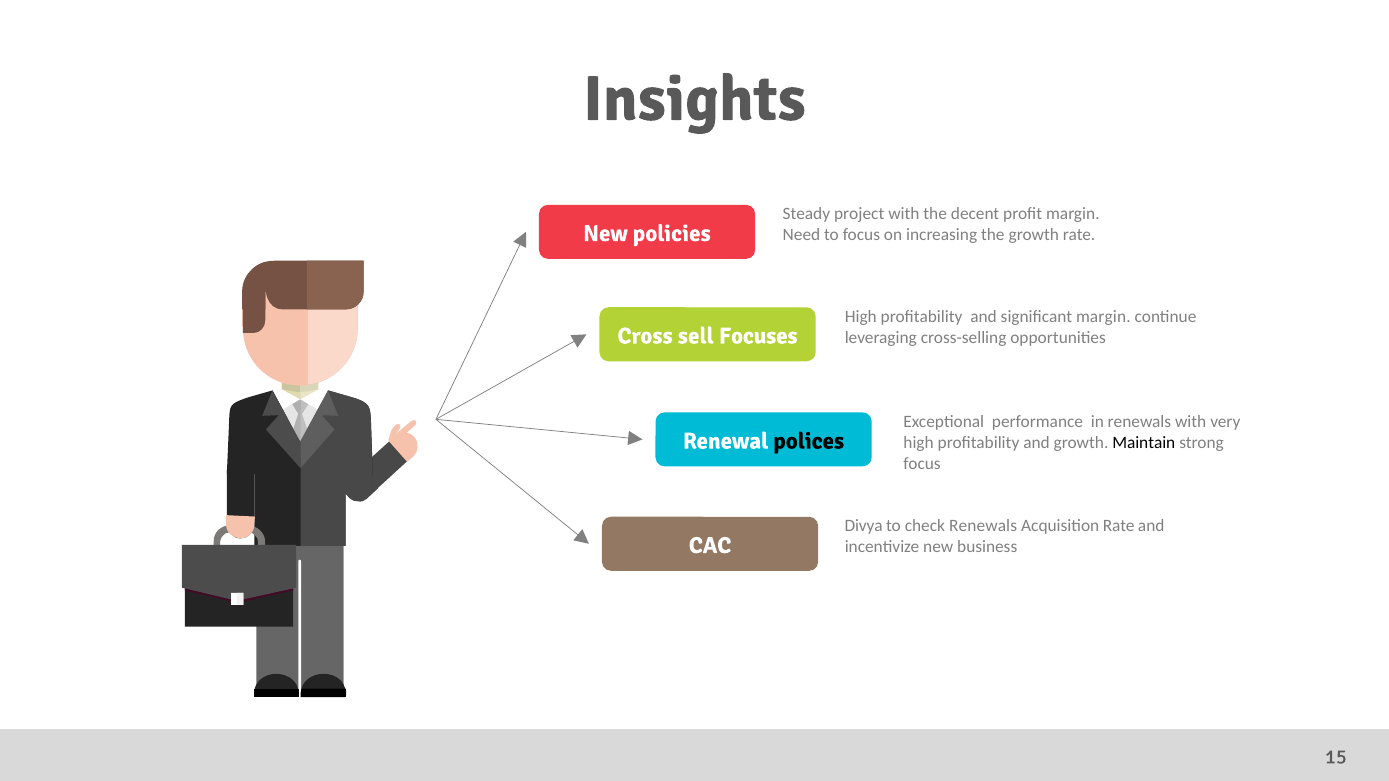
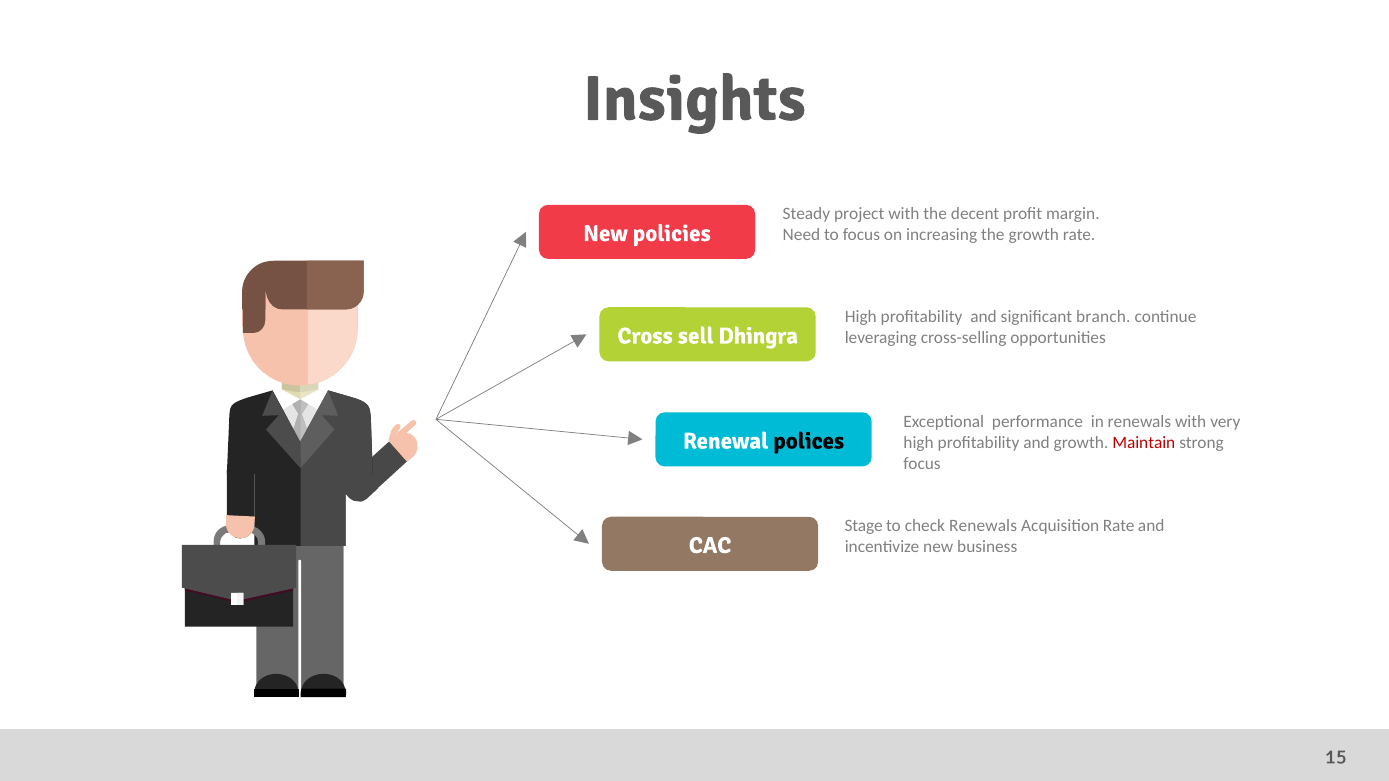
significant margin: margin -> branch (1103, 317)
Focuses: Focuses -> Dhingra (758, 336)
Maintain colour: black -> red (1144, 443)
Divya: Divya -> Stage (864, 526)
